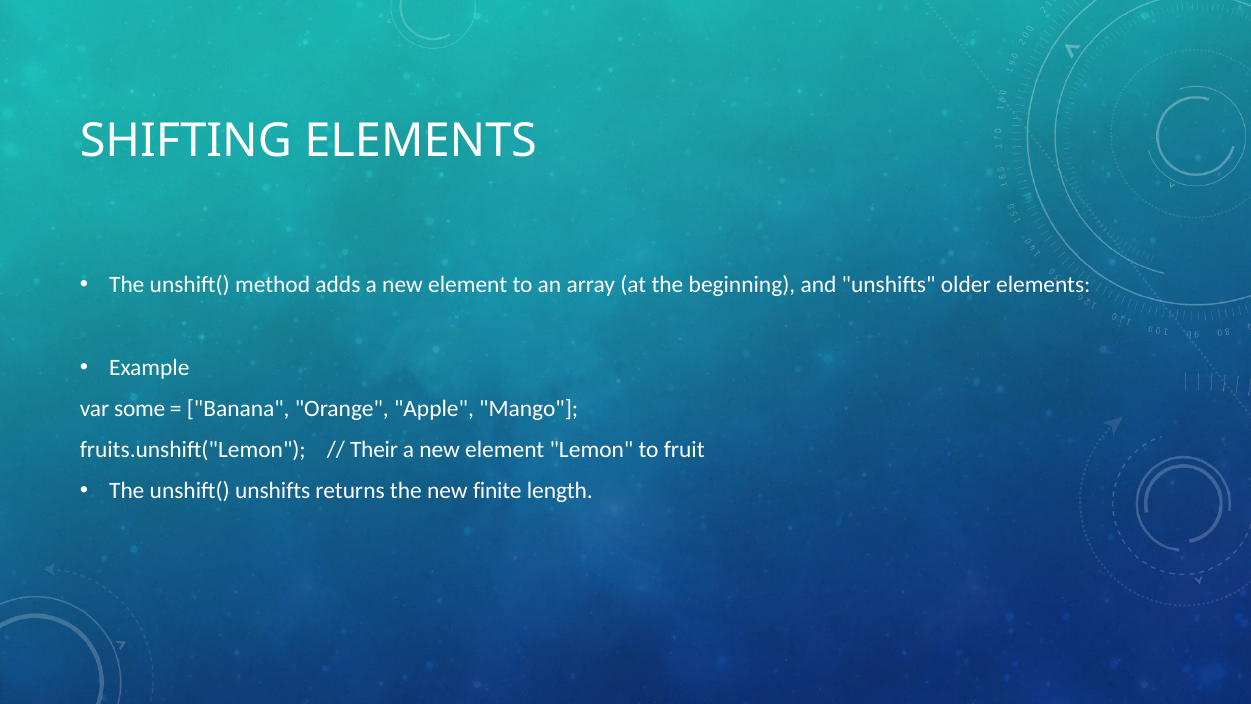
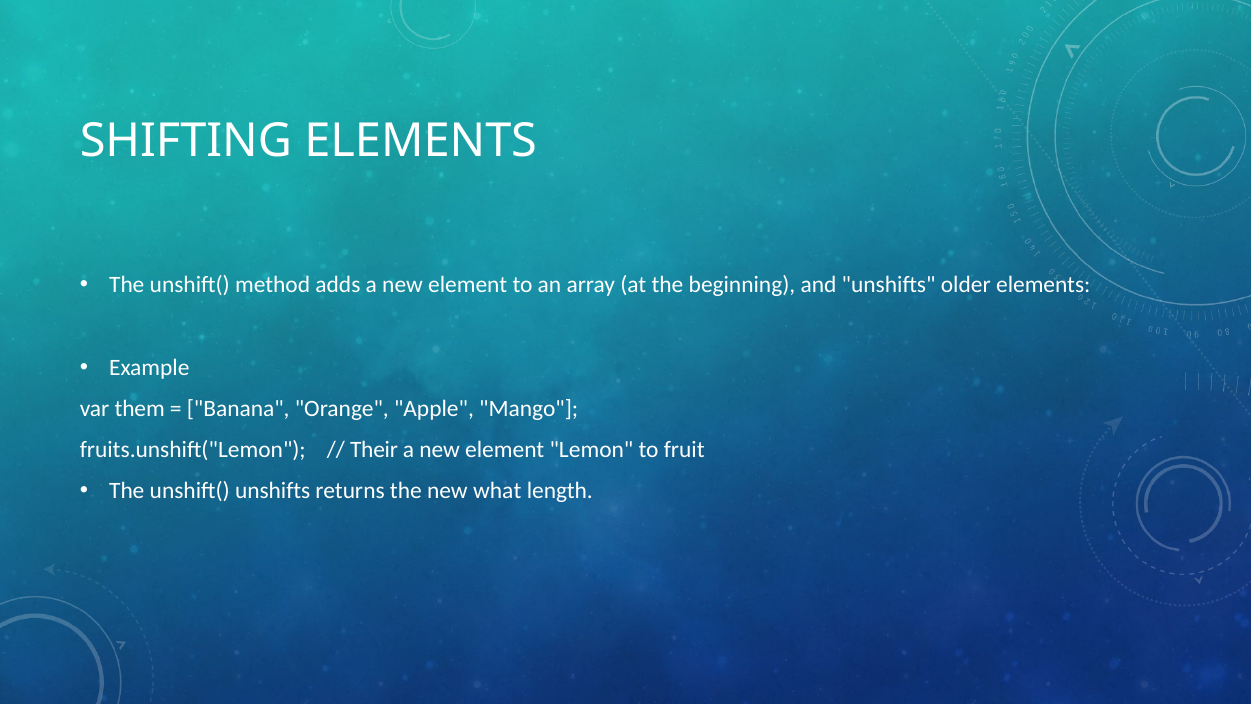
some: some -> them (140, 409)
finite: finite -> what (497, 491)
